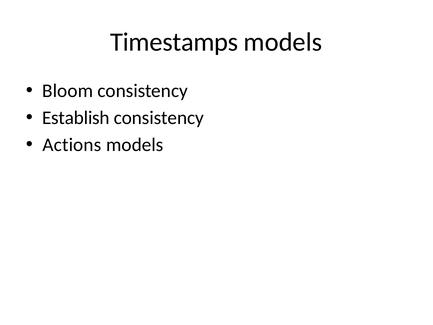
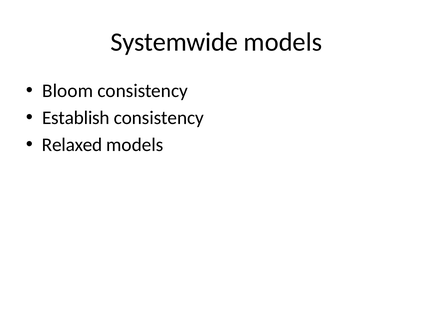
Timestamps: Timestamps -> Systemwide (174, 42)
Actions: Actions -> Relaxed (72, 145)
